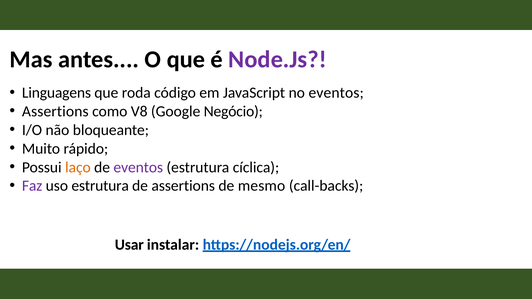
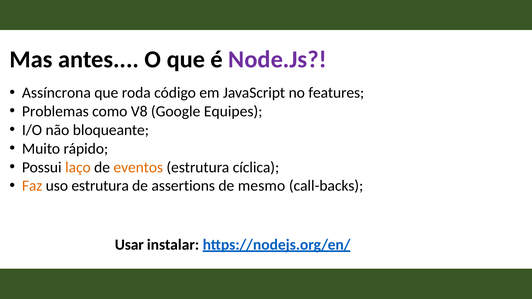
Linguagens: Linguagens -> Assíncrona (56, 93)
no eventos: eventos -> features (336, 93)
Assertions: Assertions -> Problemas (55, 111)
Negócio: Negócio -> Equipes (233, 111)
eventos colour: purple -> orange (138, 167)
Faz colour: purple -> orange (32, 186)
